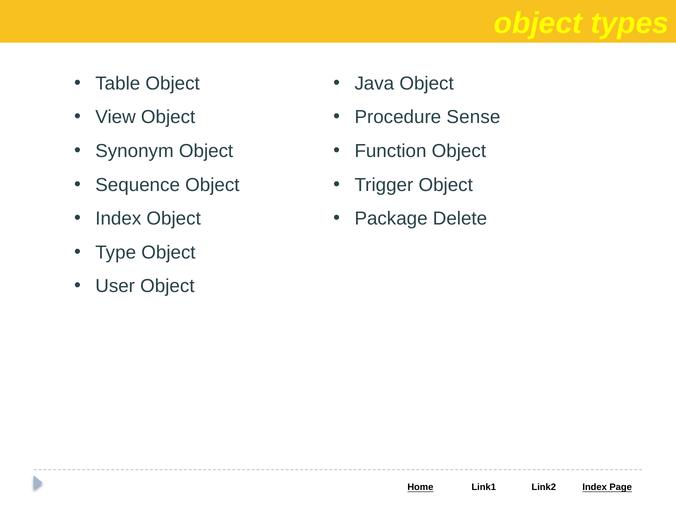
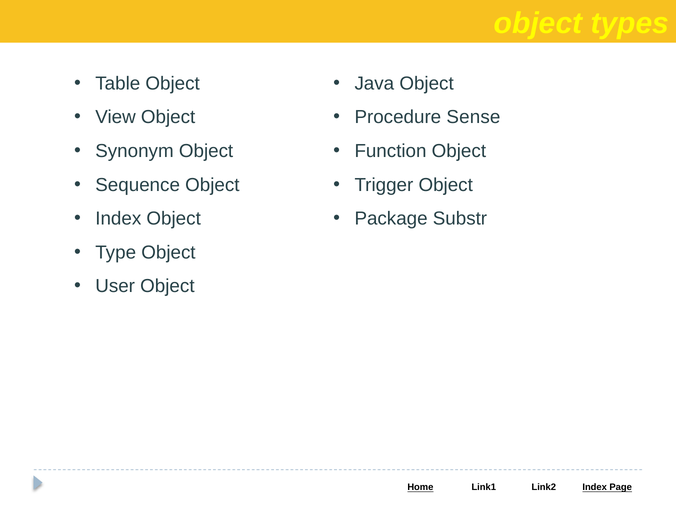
Delete: Delete -> Substr (460, 219)
